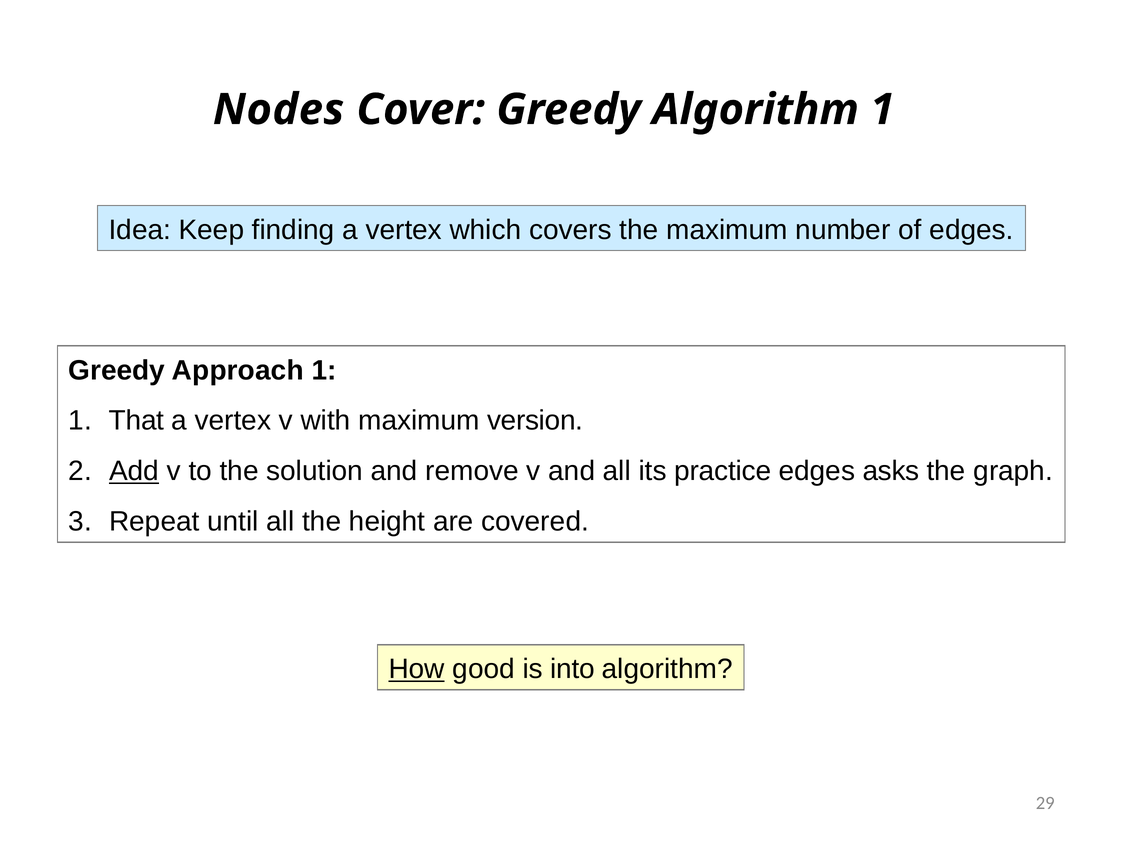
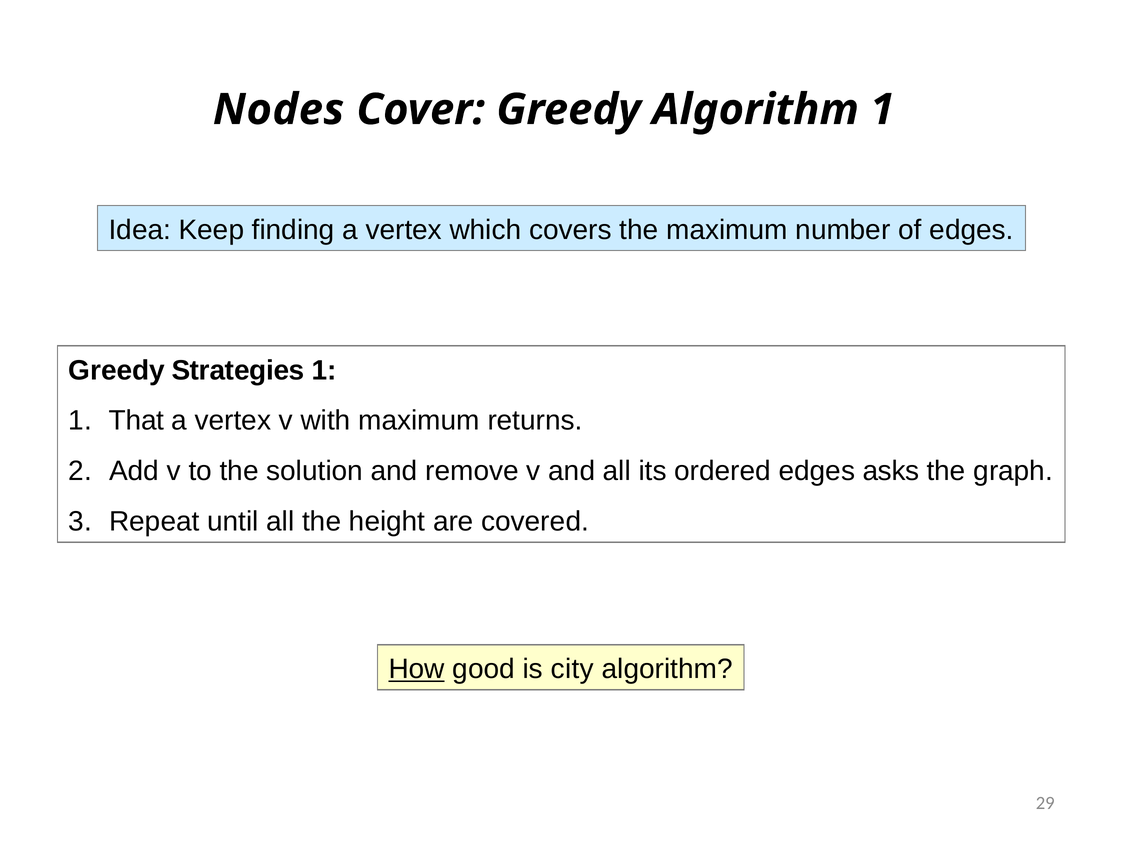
Approach: Approach -> Strategies (238, 370)
version: version -> returns (535, 421)
Add underline: present -> none (134, 471)
practice: practice -> ordered (723, 471)
into: into -> city (572, 670)
